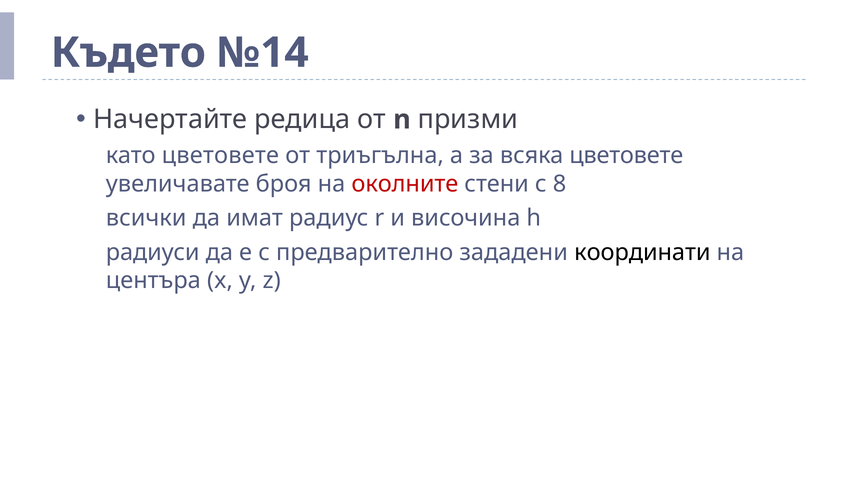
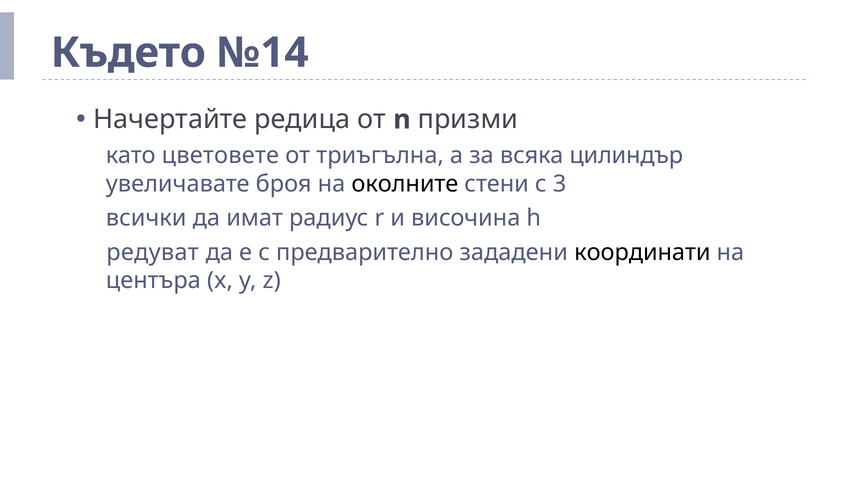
всяка цветовете: цветовете -> цилиндър (626, 156)
околните colour: red -> black (405, 184)
8: 8 -> 3 (560, 184)
радиуси: радиуси -> редуват (153, 252)
